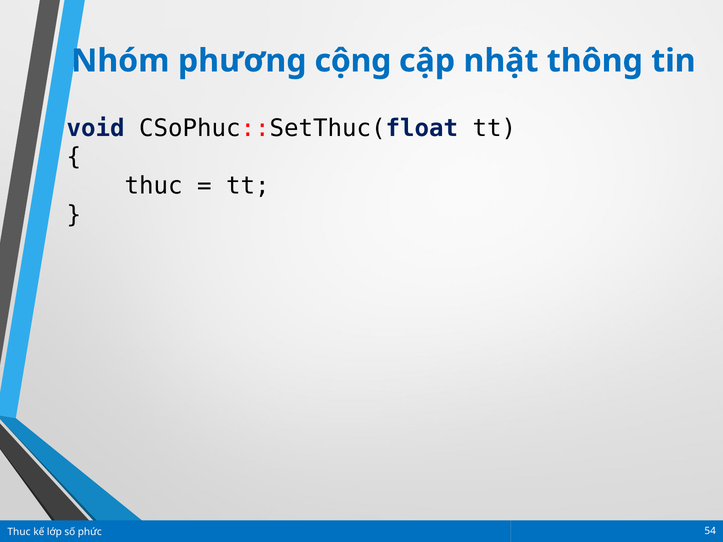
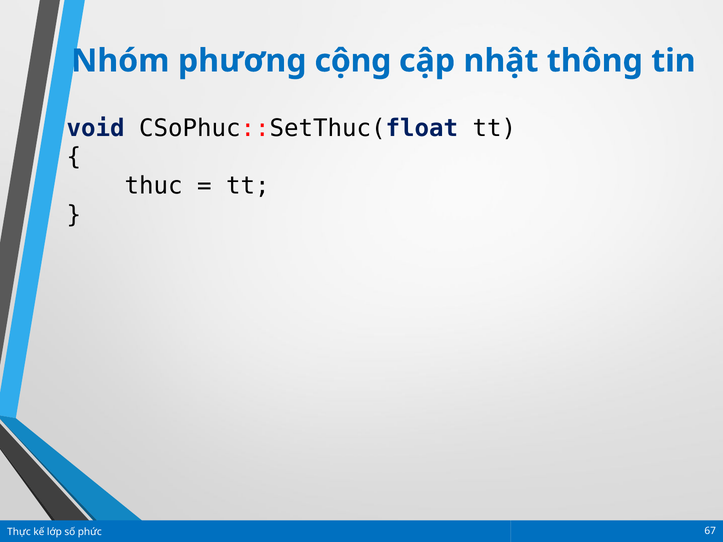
Thuc: Thuc -> Thực (19, 532)
54: 54 -> 67 (710, 531)
